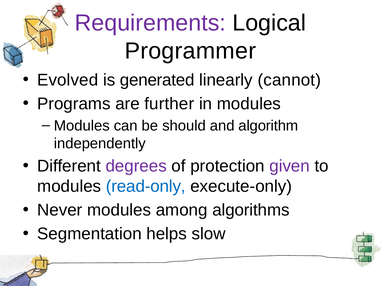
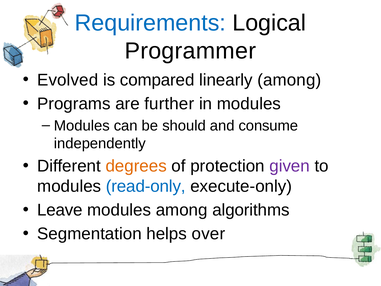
Requirements colour: purple -> blue (150, 23)
generated: generated -> compared (157, 80)
linearly cannot: cannot -> among (289, 80)
algorithm: algorithm -> consume (268, 126)
degrees colour: purple -> orange (136, 166)
Never: Never -> Leave (60, 210)
slow: slow -> over (208, 234)
